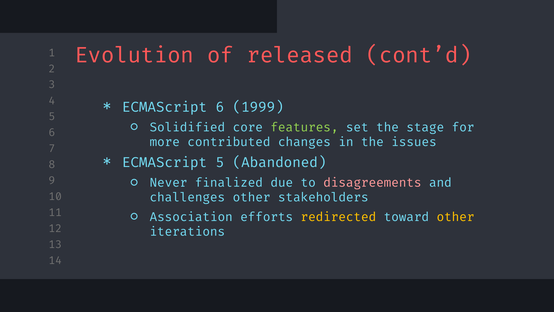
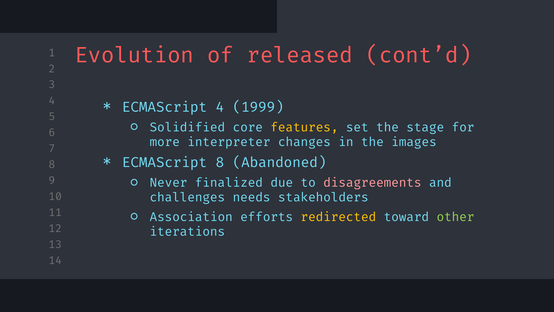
ECMAScript 6: 6 -> 4 (220, 107)
features colour: light green -> yellow (304, 127)
contributed: contributed -> interpreter (229, 142)
issues: issues -> images (414, 142)
ECMAScript 5: 5 -> 8 (220, 162)
challenges other: other -> needs (252, 197)
other colour: yellow -> light green (456, 217)
